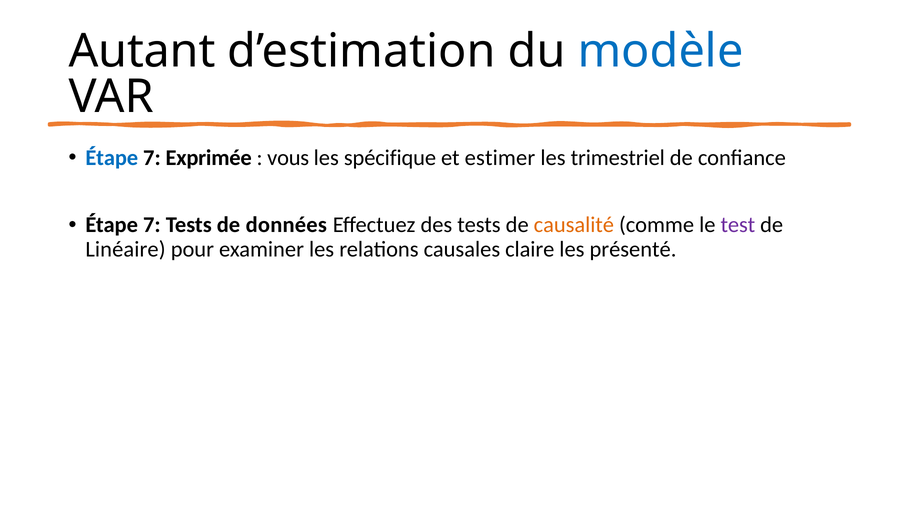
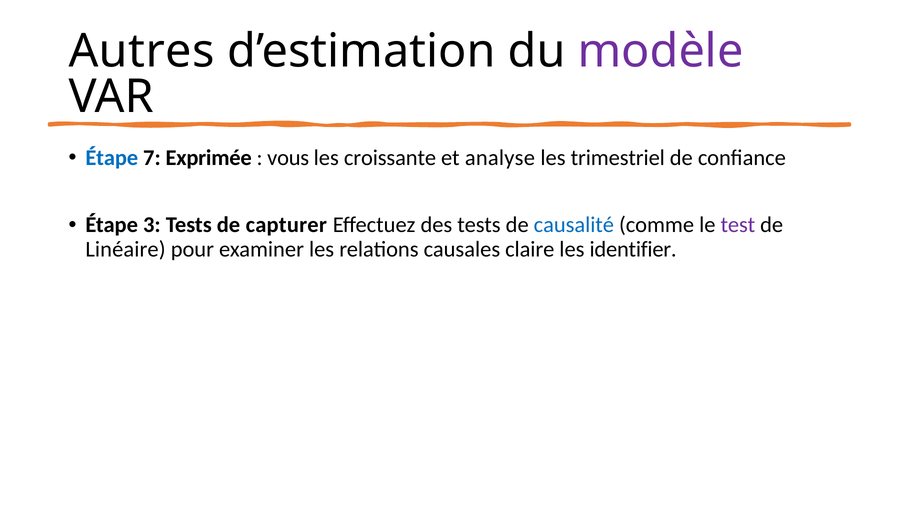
Autant: Autant -> Autres (142, 51)
modèle colour: blue -> purple (661, 51)
spécifique: spécifique -> croissante (390, 158)
estimer: estimer -> analyse (500, 158)
7: 7 -> 3 (152, 225)
données: données -> capturer (286, 225)
causalité colour: orange -> blue (574, 225)
présenté: présenté -> identifier (633, 249)
